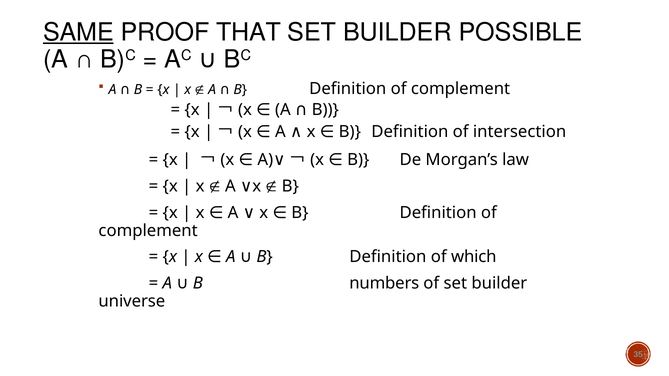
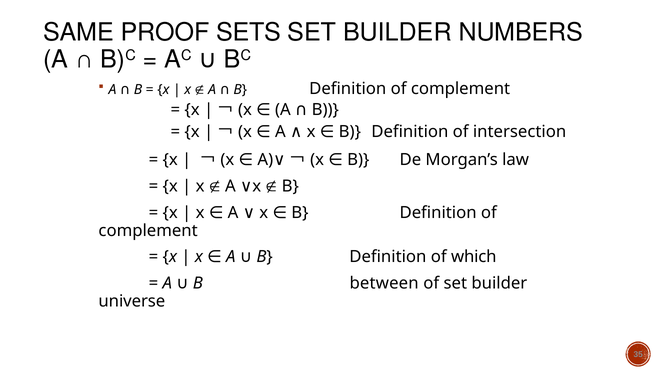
SAME underline: present -> none (79, 32)
THAT: THAT -> SETS (249, 32)
POSSIBLE: POSSIBLE -> NUMBERS (521, 32)
numbers: numbers -> between (384, 284)
